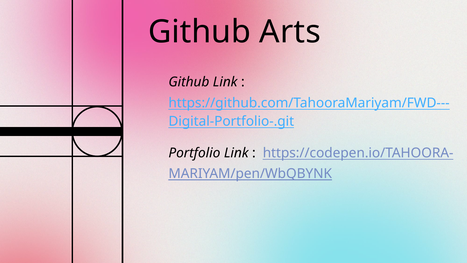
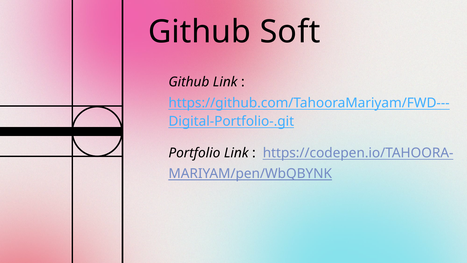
Arts: Arts -> Soft (290, 32)
